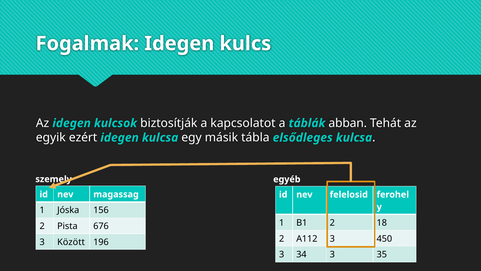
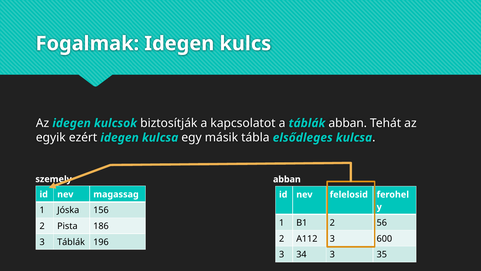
egyéb: egyéb -> abban (287, 179)
18: 18 -> 56 (382, 222)
676: 676 -> 186 (101, 226)
450: 450 -> 600 (384, 238)
3 Között: Között -> Táblák (71, 242)
